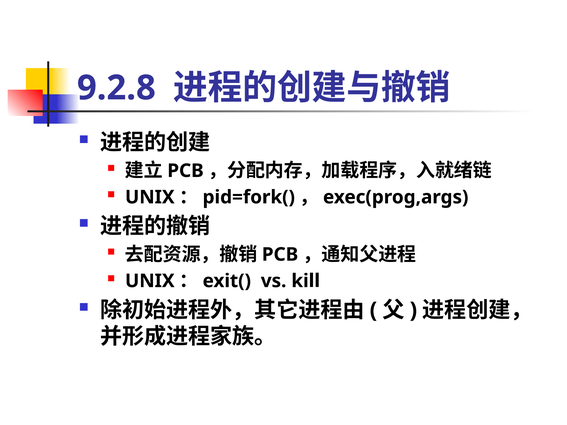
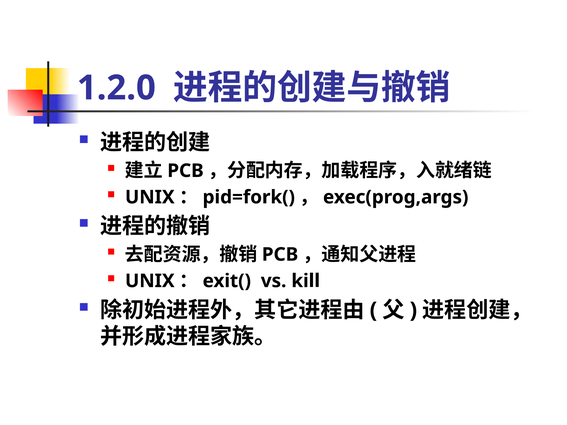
9.2.8: 9.2.8 -> 1.2.0 (116, 88)
